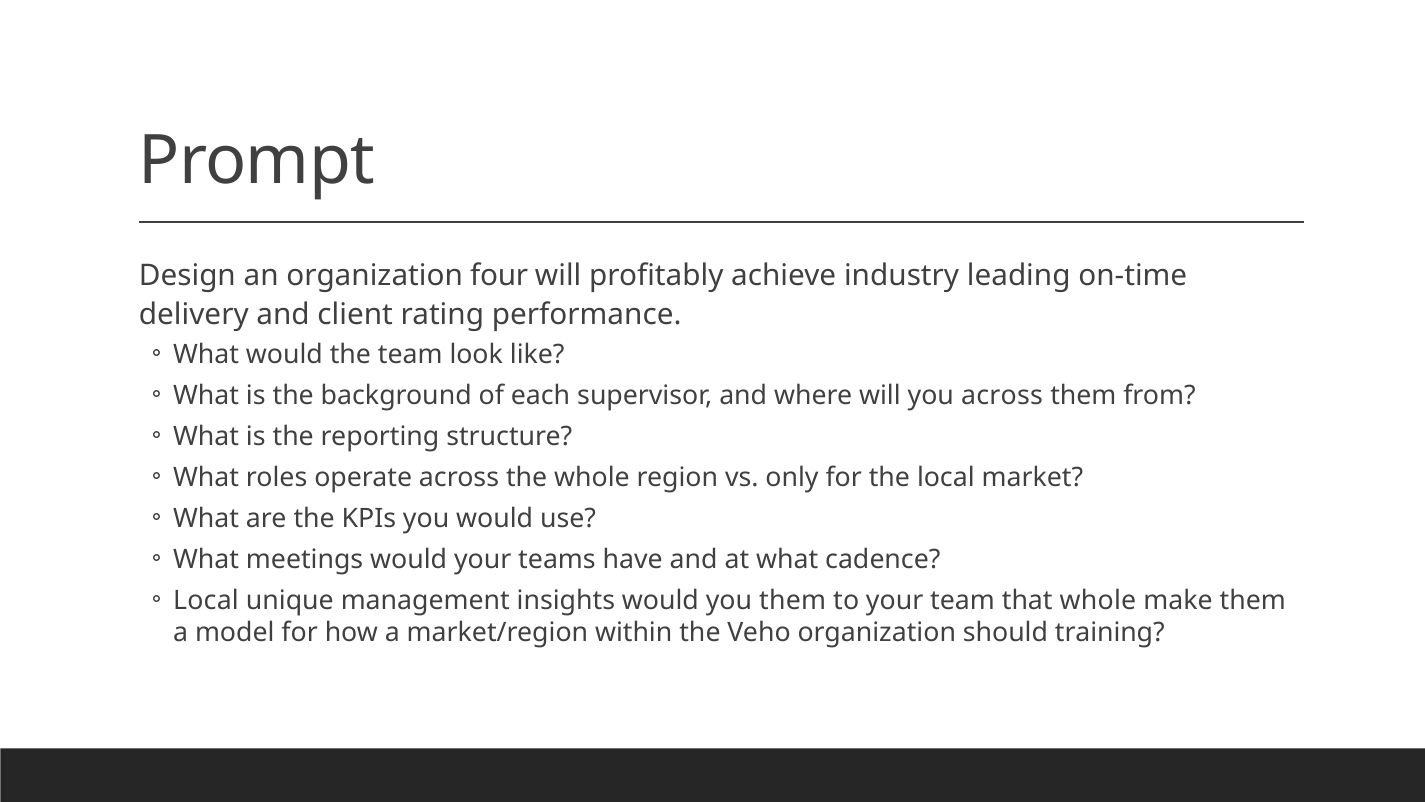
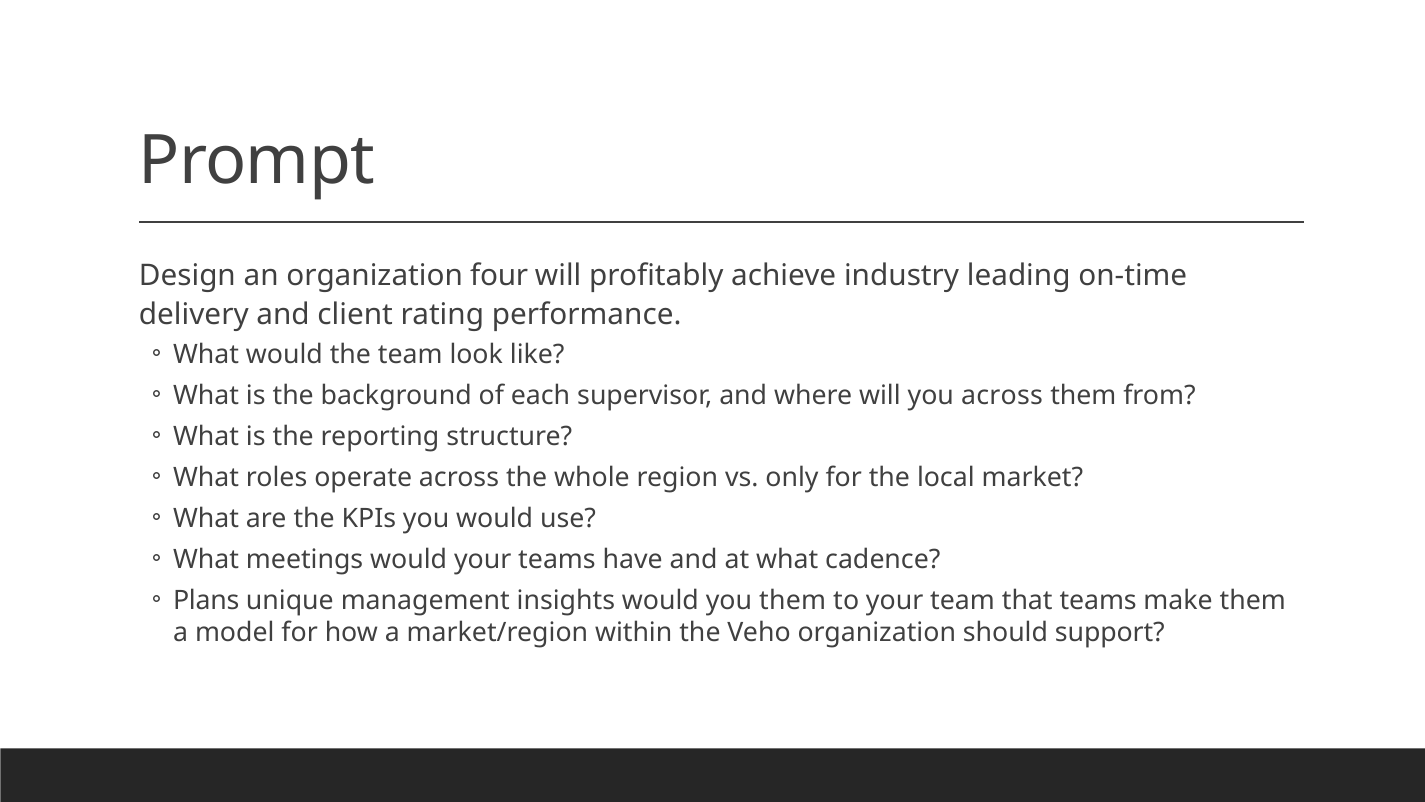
Local: Local -> Plans (206, 600)
that whole: whole -> teams (1098, 600)
training: training -> support (1110, 632)
